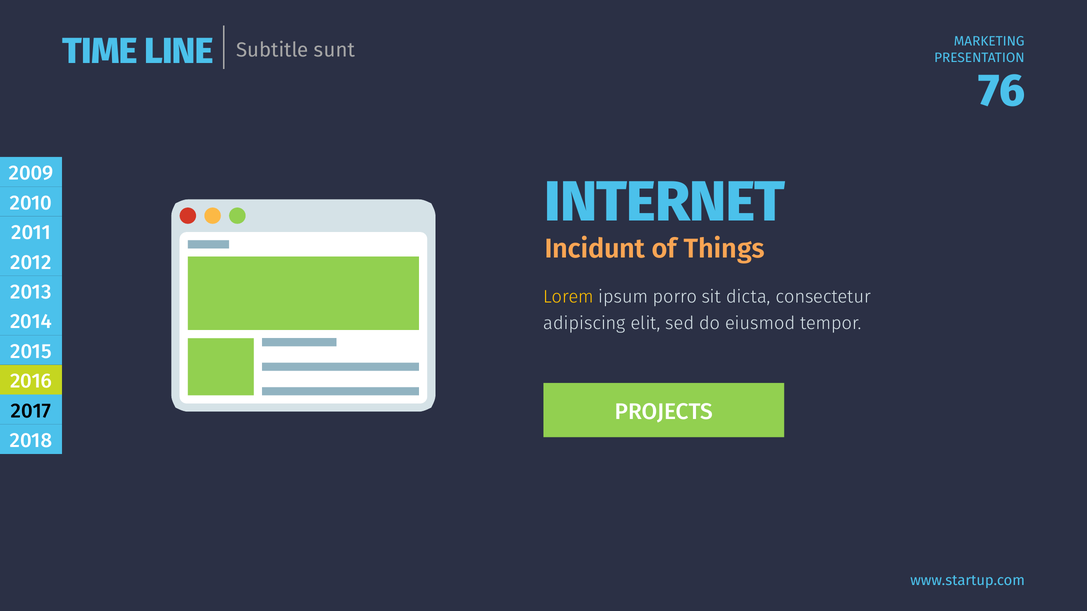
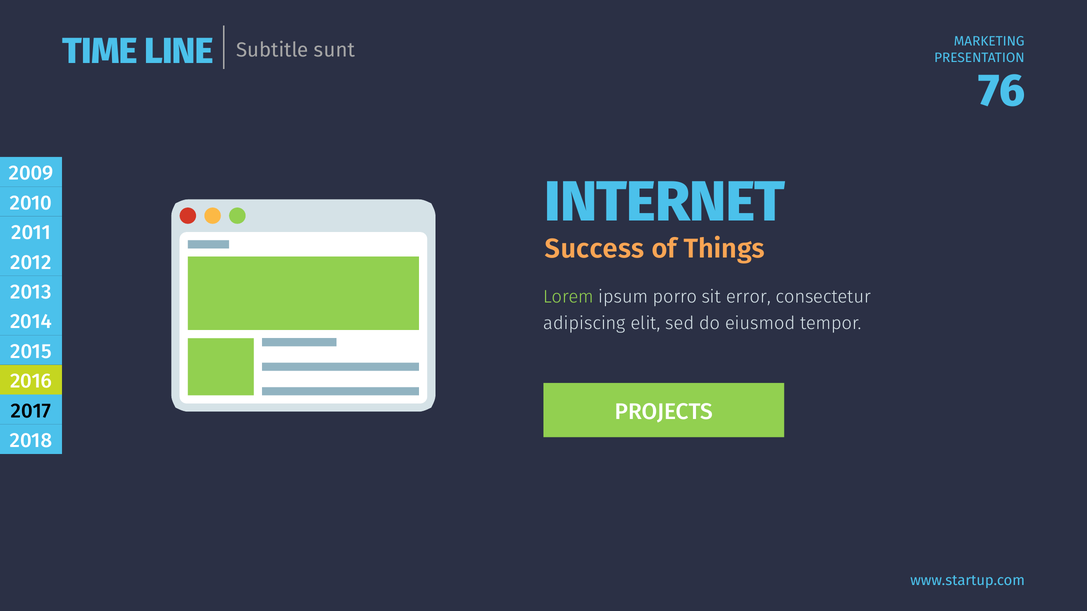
Incidunt: Incidunt -> Success (595, 249)
Lorem colour: yellow -> light green (569, 297)
dicta: dicta -> error (748, 297)
